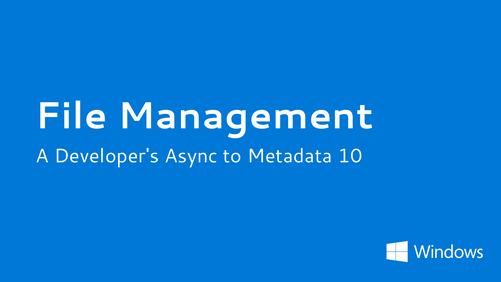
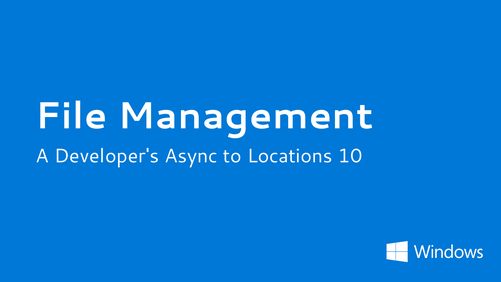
Metadata: Metadata -> Locations (290, 156)
